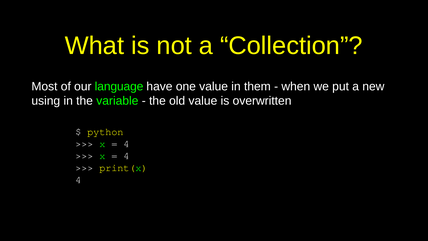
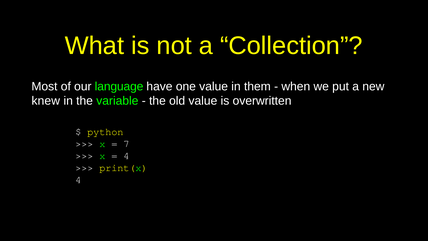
using: using -> knew (46, 101)
4: 4 -> 7 (126, 144)
